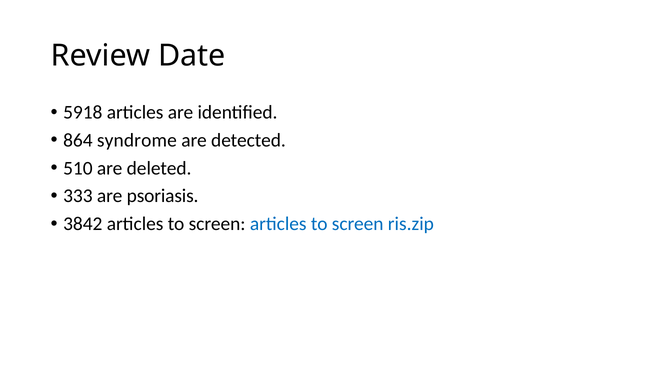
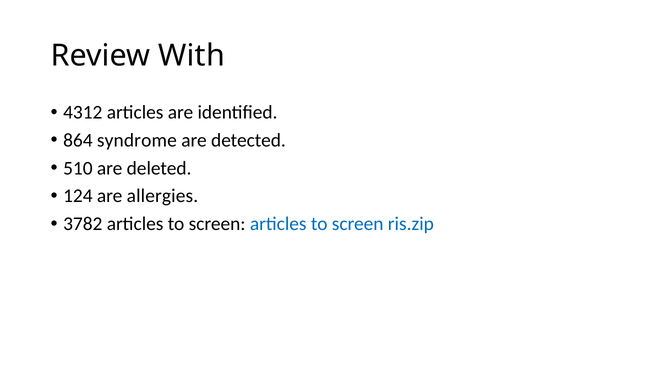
Date: Date -> With (192, 56)
5918: 5918 -> 4312 (83, 112)
333: 333 -> 124 (78, 196)
psoriasis: psoriasis -> allergies (162, 196)
3842: 3842 -> 3782 (83, 224)
